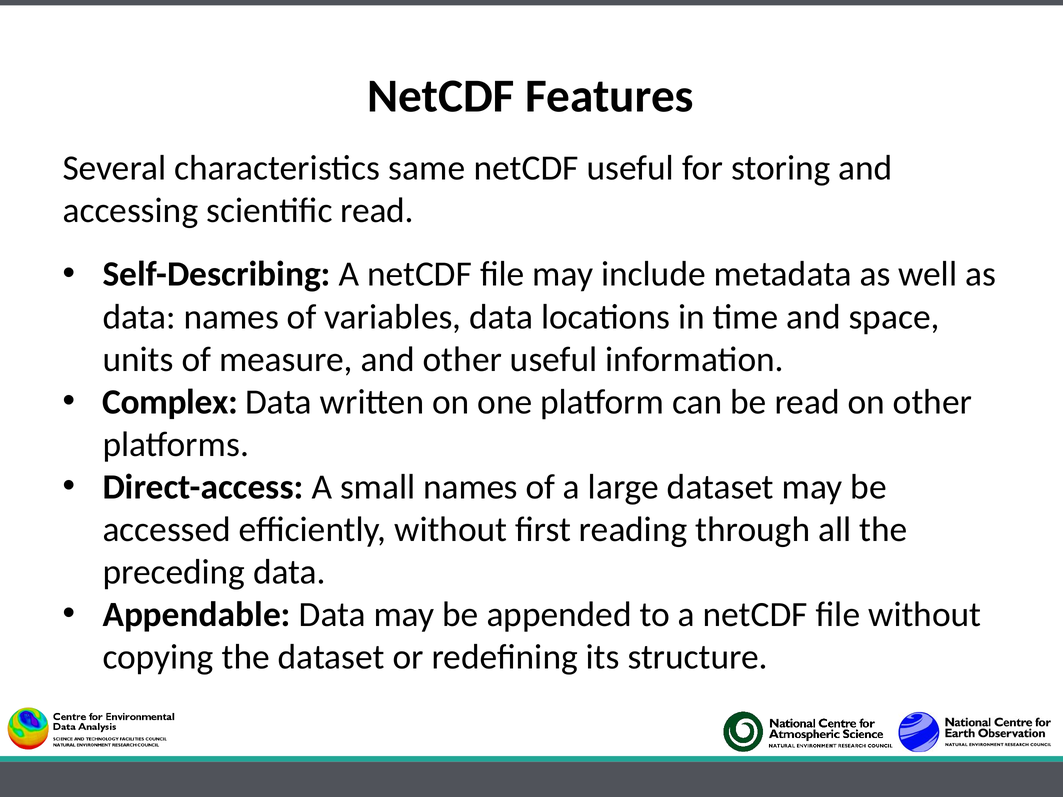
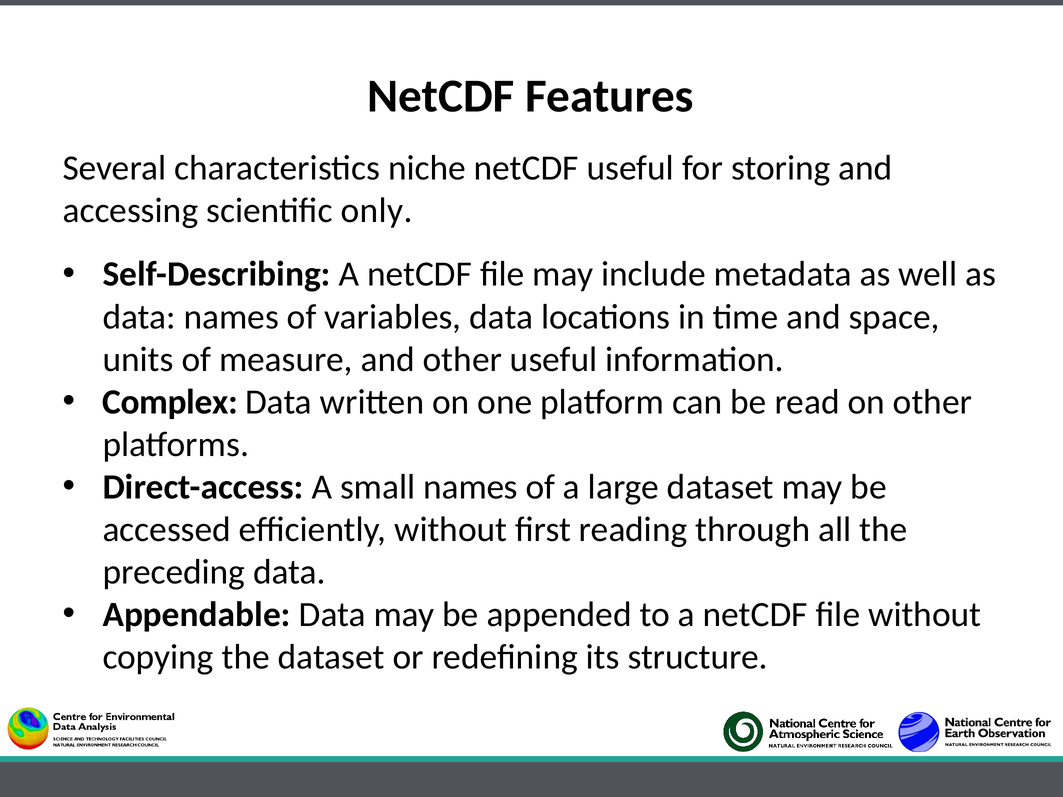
same: same -> niche (427, 168)
scientific read: read -> only (377, 211)
